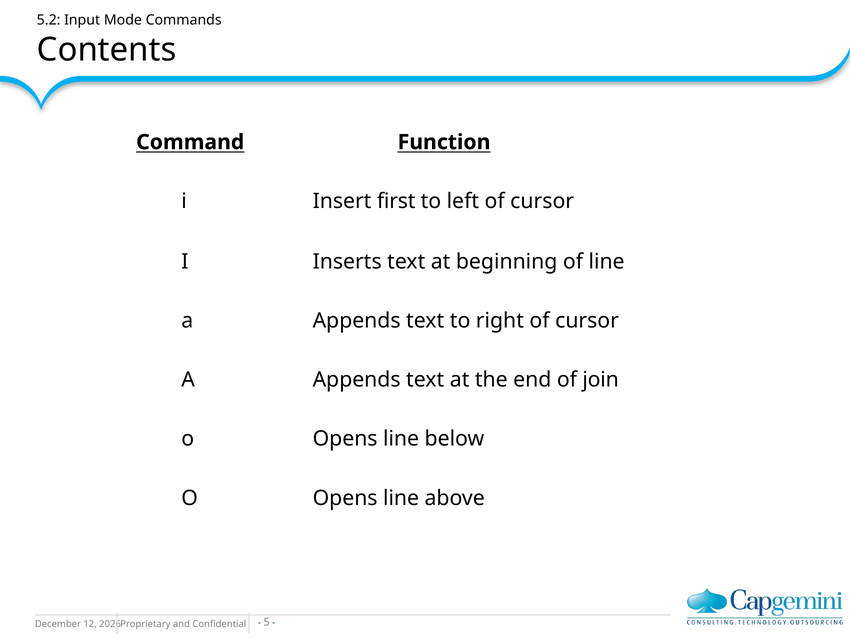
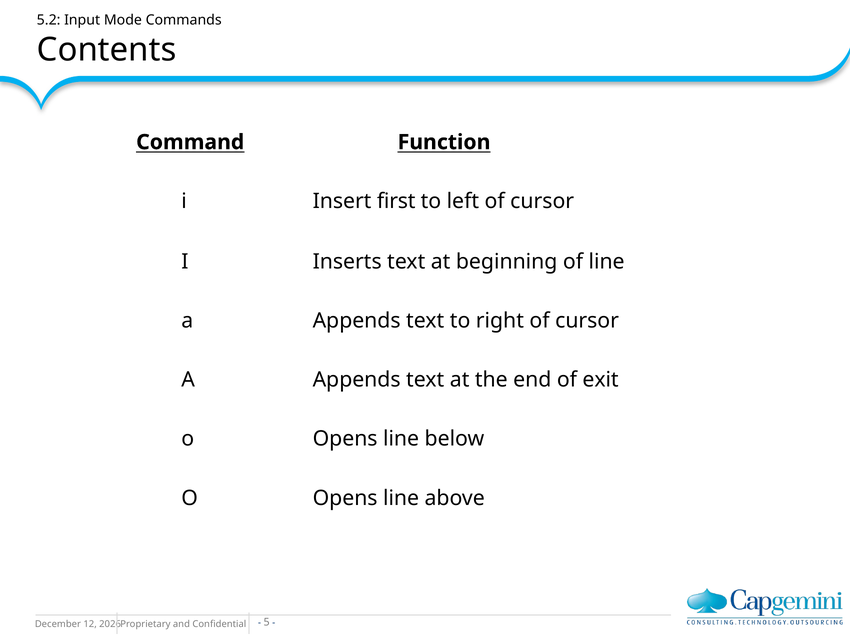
join: join -> exit (601, 380)
